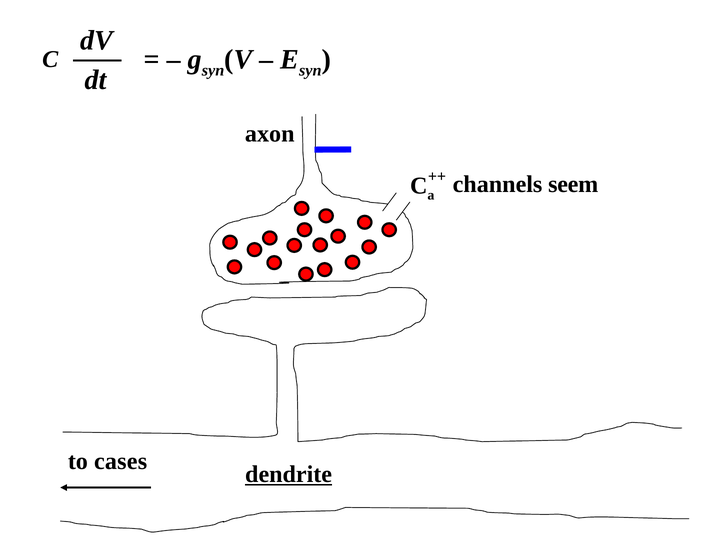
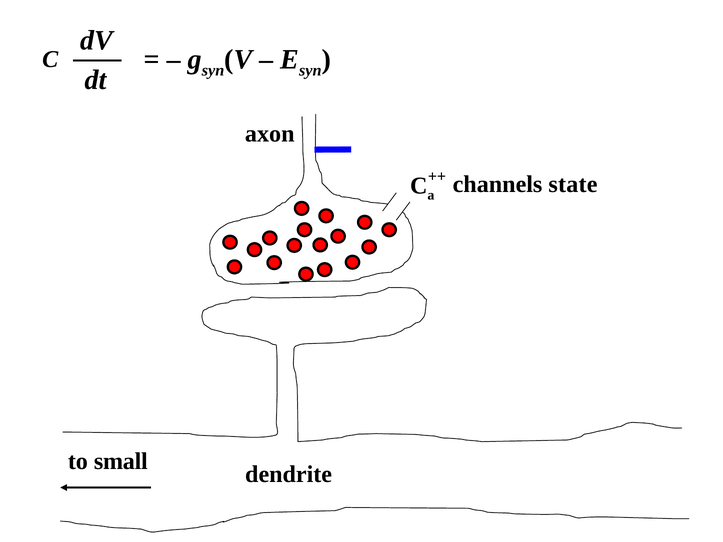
seem: seem -> state (573, 184)
cases: cases -> small (121, 462)
dendrite underline: present -> none (289, 474)
